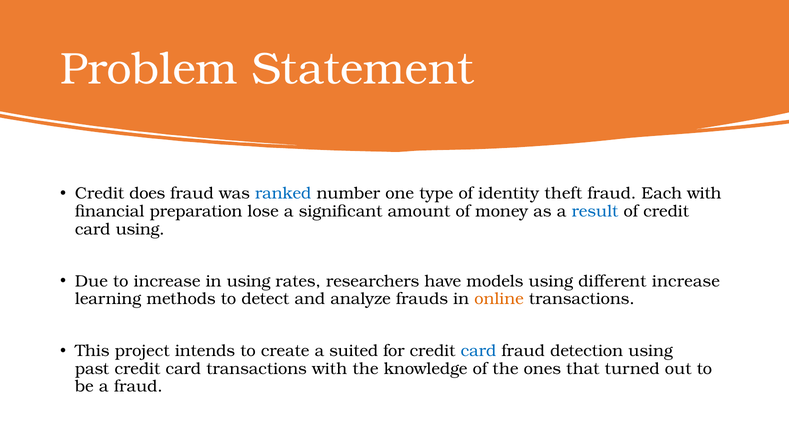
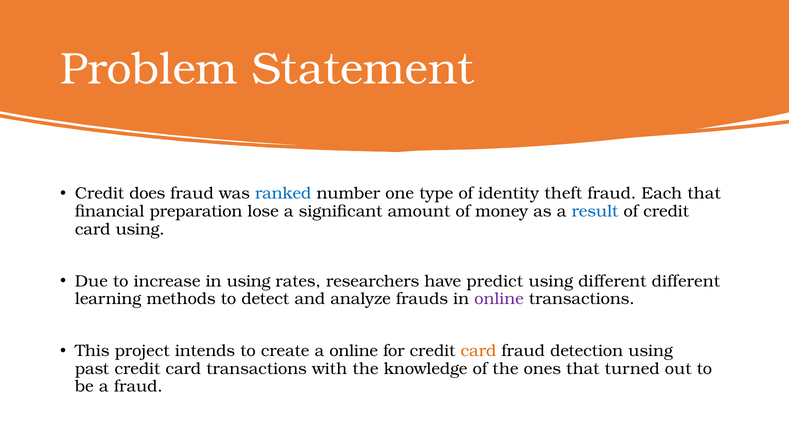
Each with: with -> that (704, 193)
models: models -> predict (495, 281)
different increase: increase -> different (686, 281)
online colour: orange -> purple (499, 299)
a suited: suited -> online (354, 351)
card colour: blue -> orange (478, 351)
